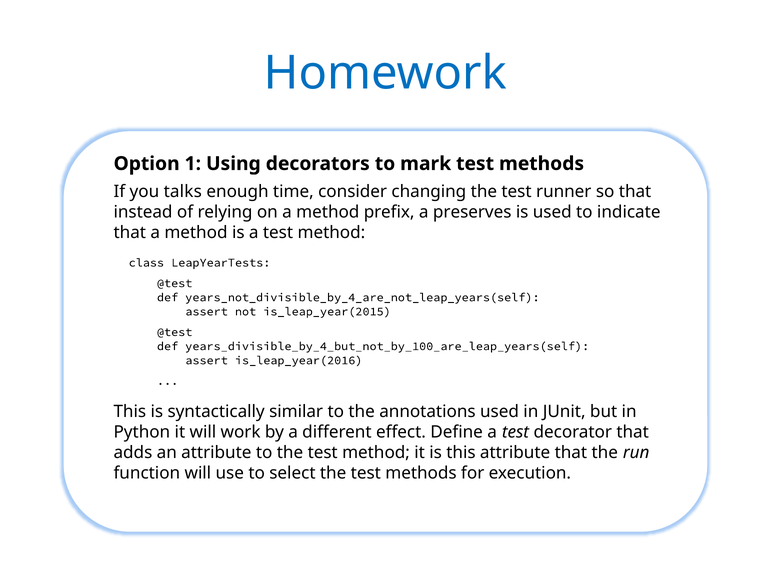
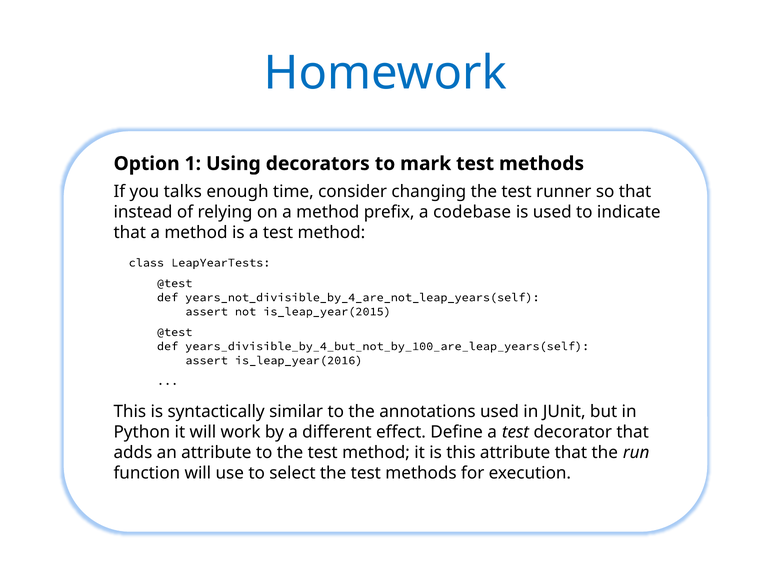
preserves: preserves -> codebase (472, 212)
